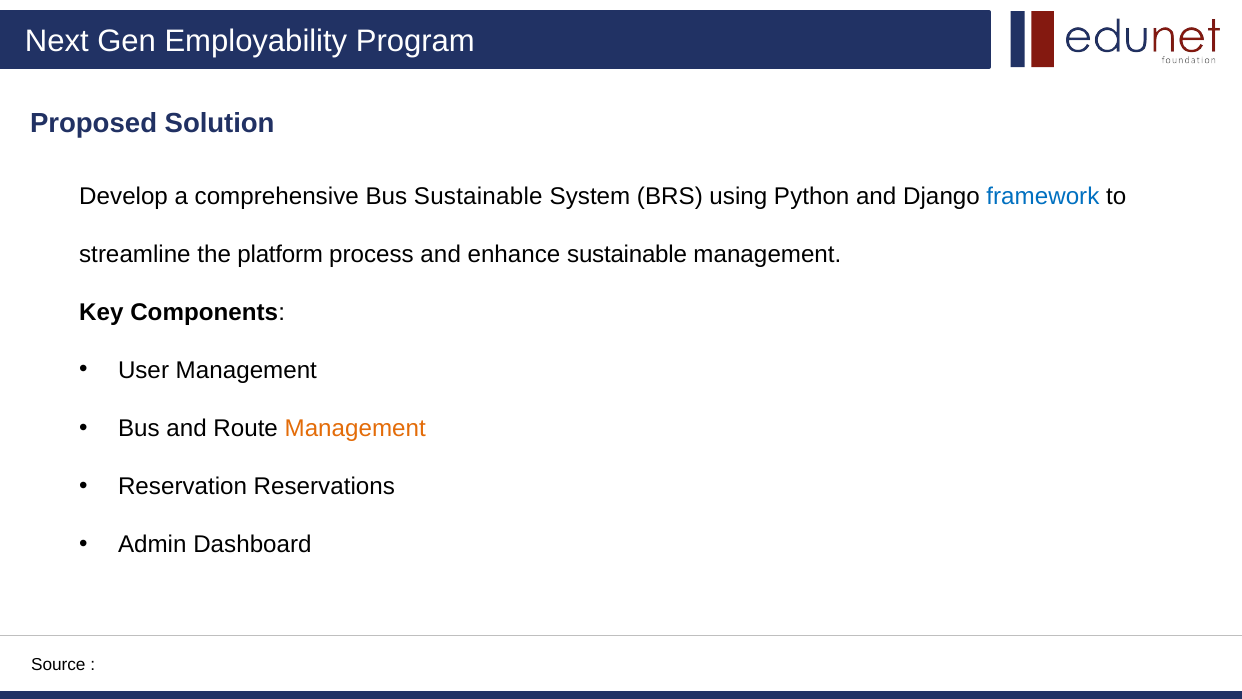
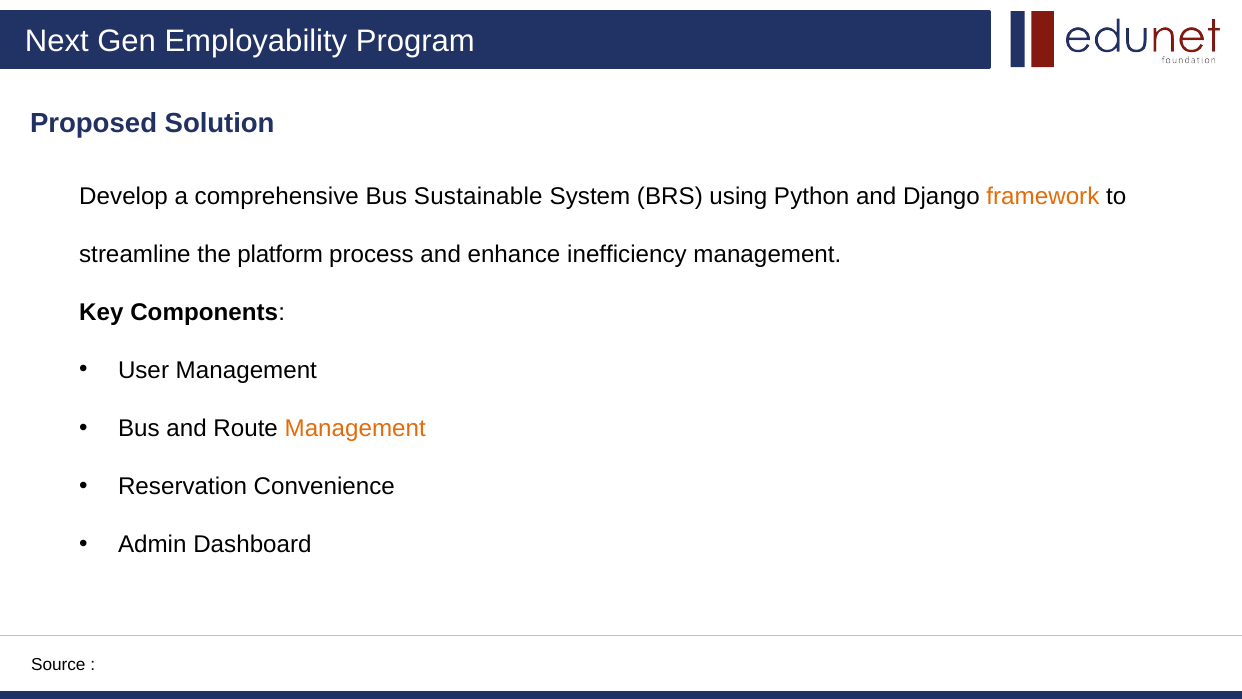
framework colour: blue -> orange (1043, 196)
enhance sustainable: sustainable -> inefficiency (627, 254)
Reservations: Reservations -> Convenience (324, 486)
